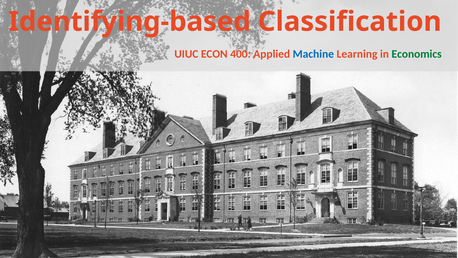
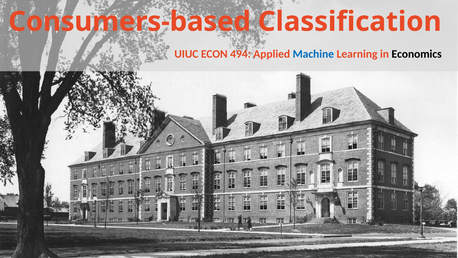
Identifying-based: Identifying-based -> Consumers-based (130, 22)
400: 400 -> 494 (240, 54)
Economics colour: green -> black (417, 54)
